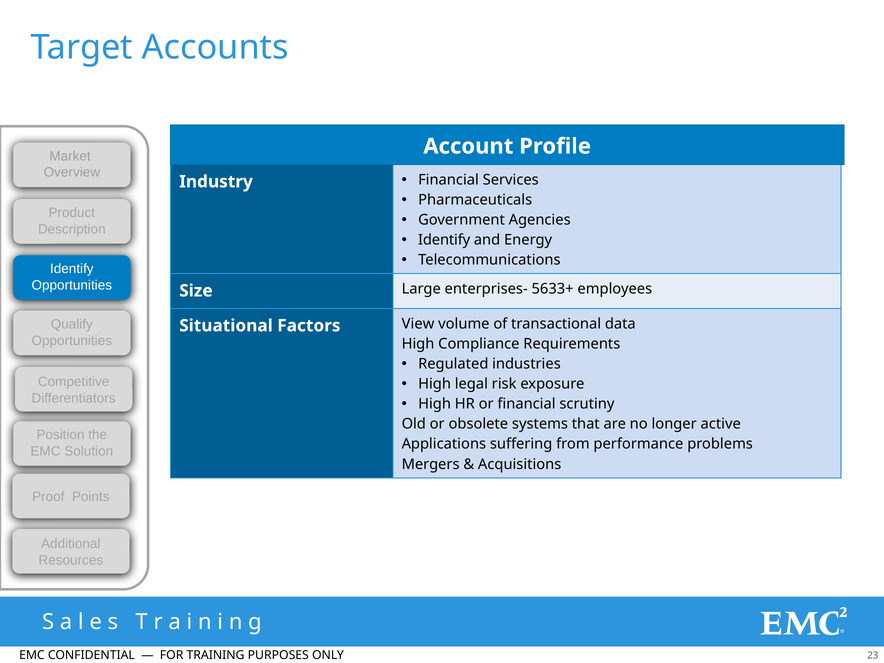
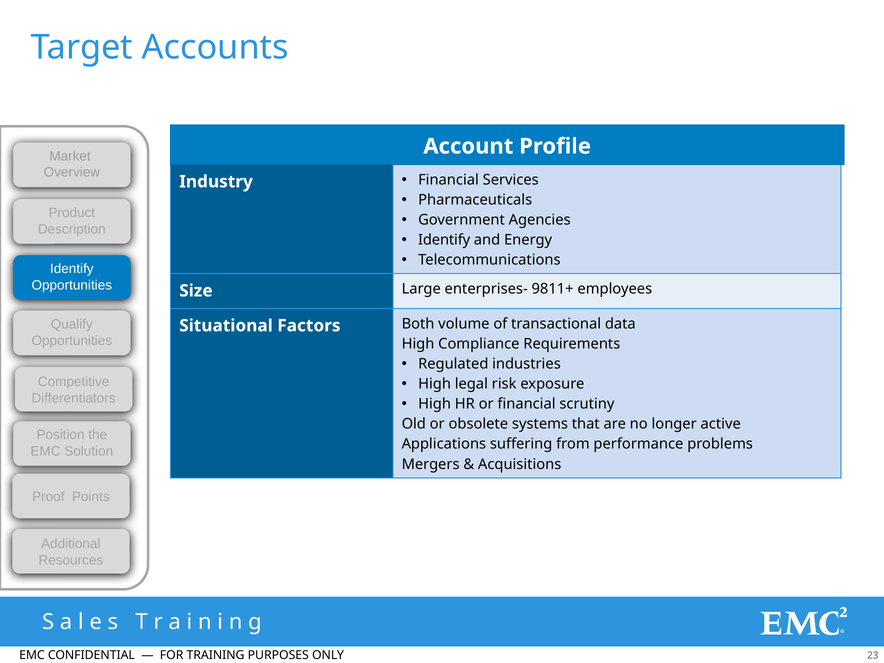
5633+: 5633+ -> 9811+ (553, 289)
View: View -> Both (418, 324)
